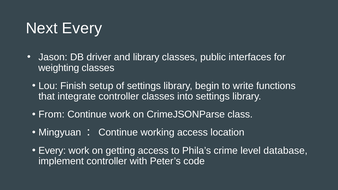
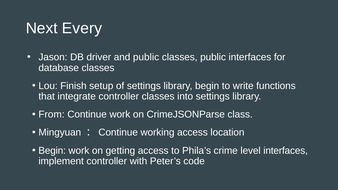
and library: library -> public (146, 57)
weighting: weighting -> database (59, 68)
Every: Every -> Begin (52, 151)
level database: database -> interfaces (286, 151)
